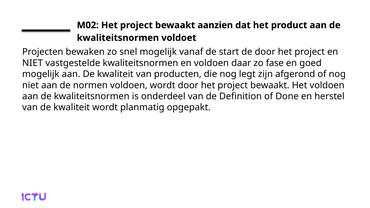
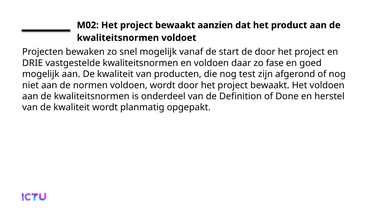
NIET: NIET -> DRIE (33, 63)
legt: legt -> test (247, 74)
